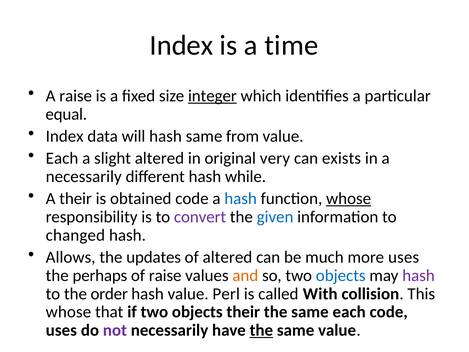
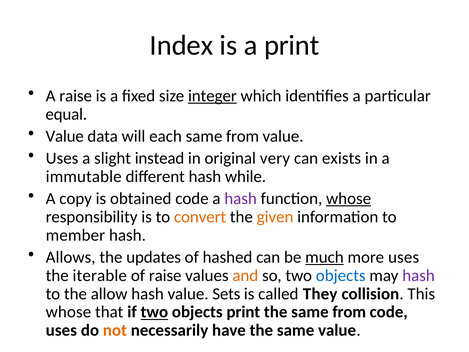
a time: time -> print (292, 45)
Index: Index -> Value (65, 136)
will hash: hash -> each (166, 136)
Each: Each -> Uses (62, 158)
slight altered: altered -> instead (160, 158)
necessarily: necessarily -> immutable (84, 176)
A their: their -> copy (76, 198)
hash colour: blue -> purple (241, 198)
convert colour: purple -> orange (200, 217)
given colour: blue -> orange (275, 217)
changed: changed -> member (75, 235)
of altered: altered -> hashed (227, 257)
much underline: none -> present (324, 257)
perhaps: perhaps -> iterable (100, 275)
order: order -> allow (109, 294)
Perl: Perl -> Sets (226, 294)
With: With -> They (320, 294)
two underline: none -> present (154, 312)
objects their: their -> print (243, 312)
the same each: each -> from (349, 312)
not colour: purple -> orange (115, 330)
the underline: present -> none (261, 330)
